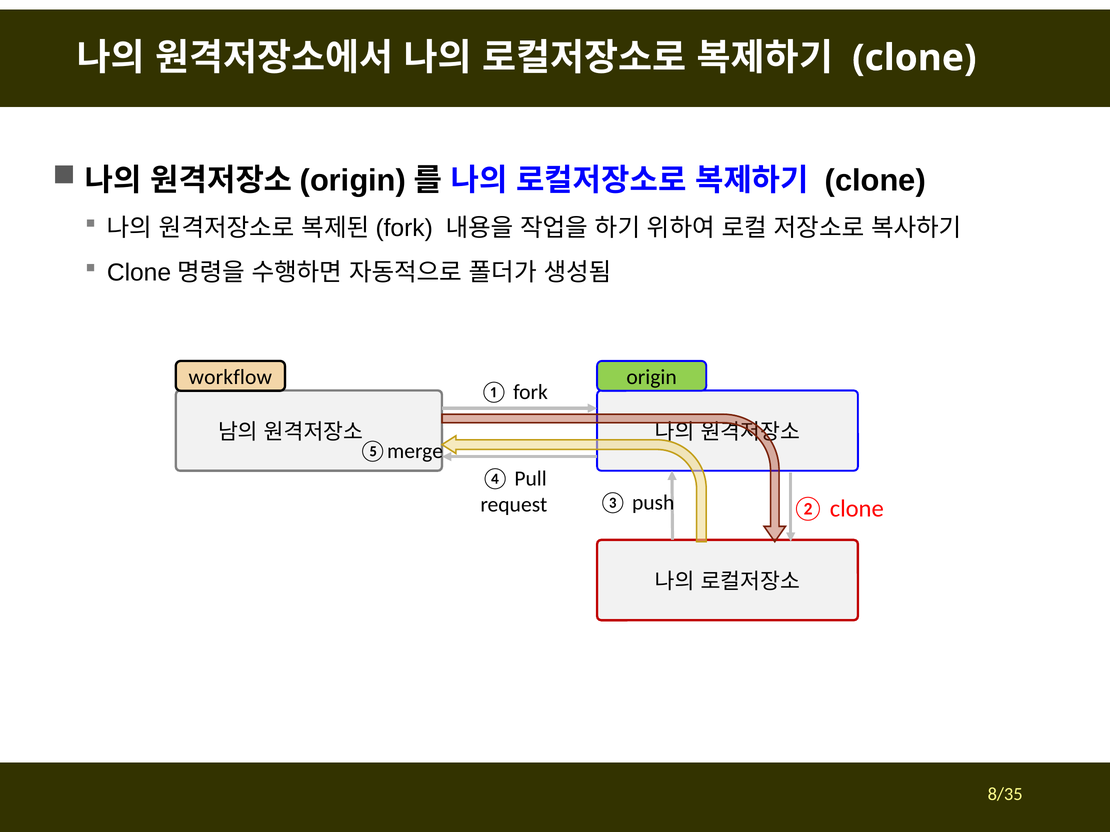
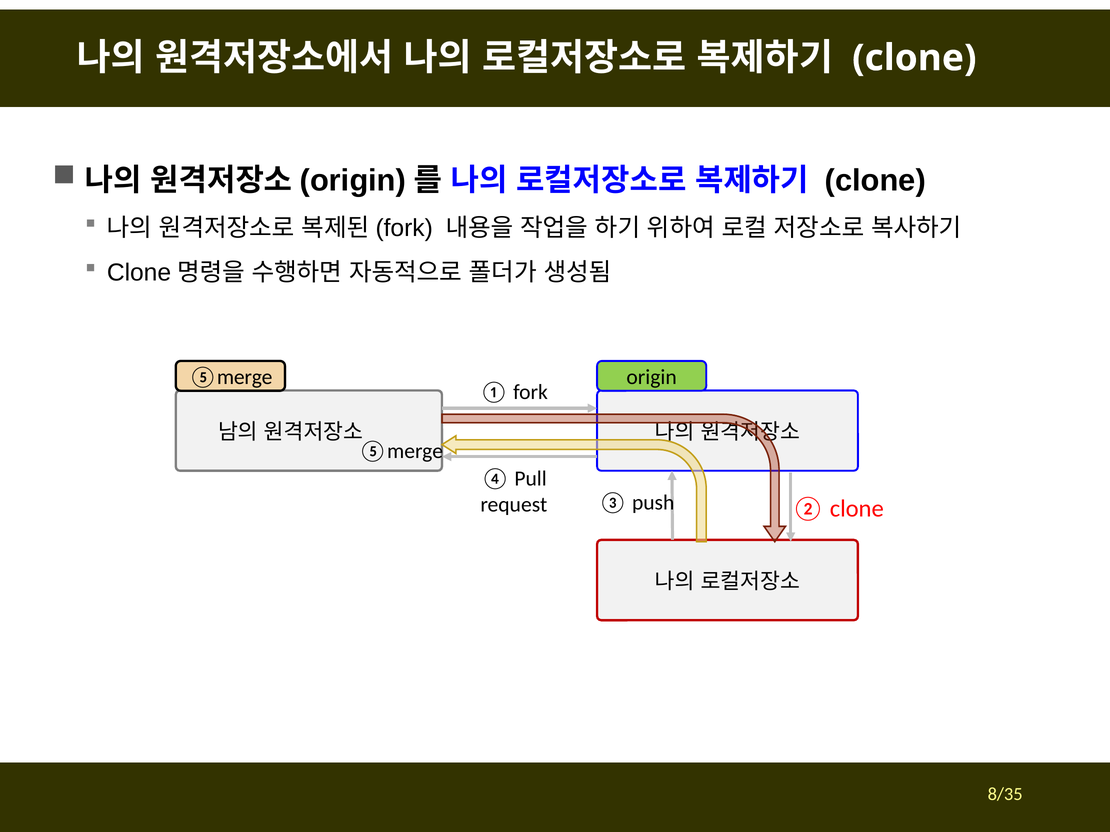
workflow: workflow -> ⑤merge (230, 378)
